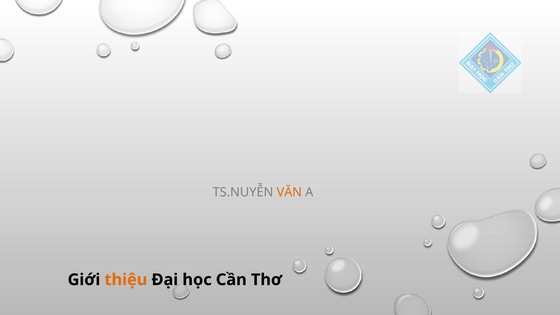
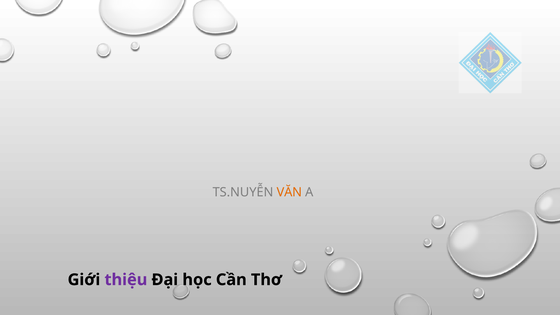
thiệu colour: orange -> purple (126, 280)
